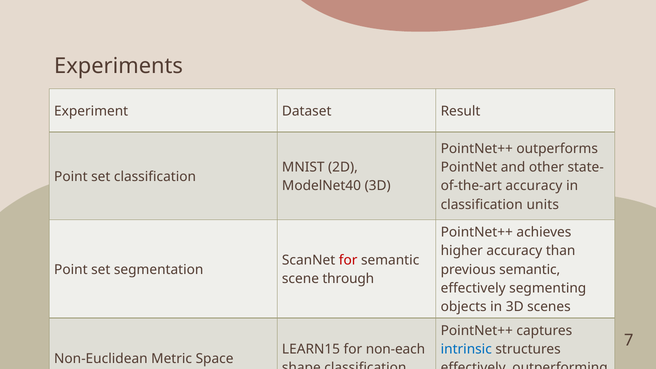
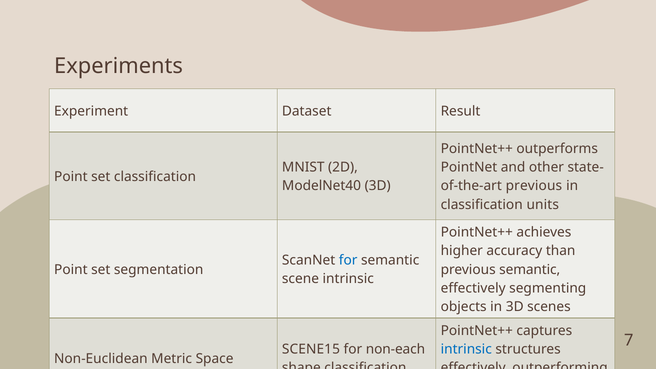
accuracy: accuracy -> previous (534, 186)
for colour: red -> blue (348, 260)
scene through: through -> intrinsic (348, 279)
LEARN15: LEARN15 -> SCENE15 (311, 349)
